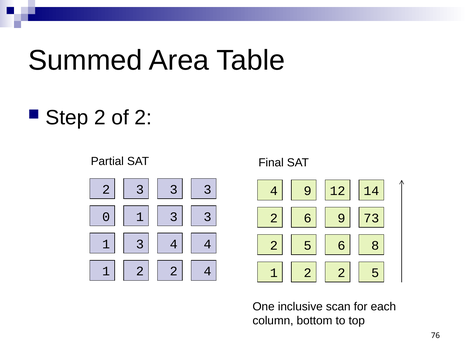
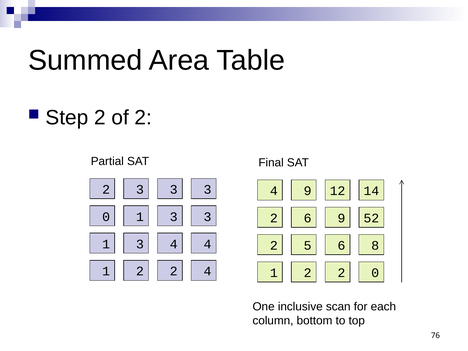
73: 73 -> 52 (371, 218)
2 2 5: 5 -> 0 (375, 273)
